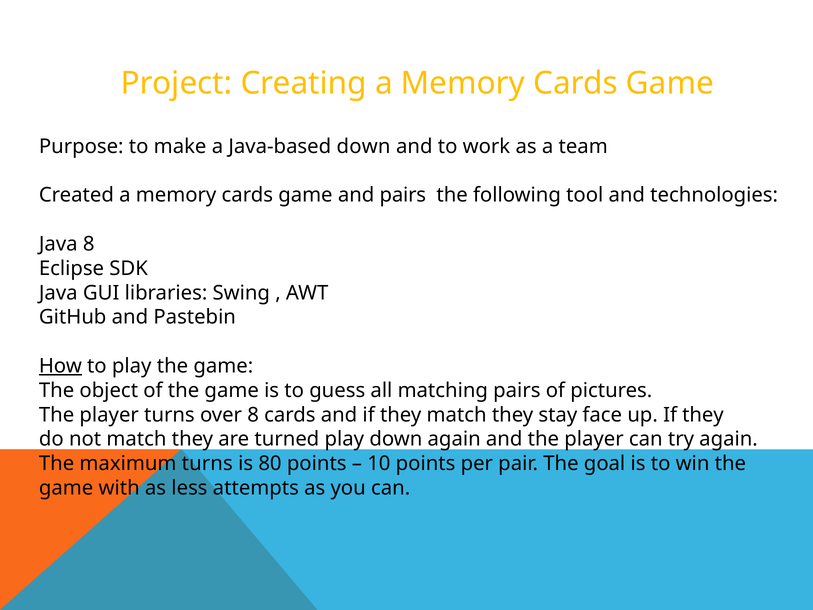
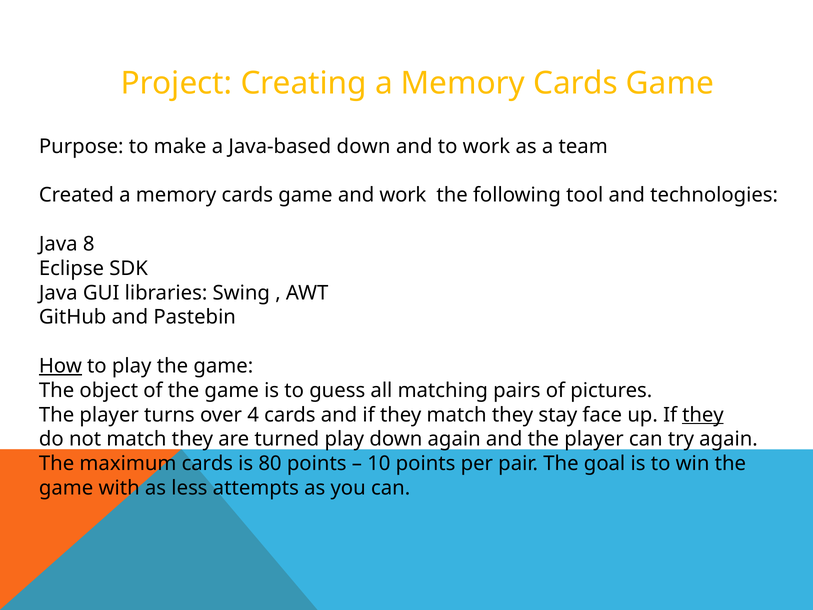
and pairs: pairs -> work (403, 195)
over 8: 8 -> 4 (253, 415)
they underline: none -> present (703, 415)
maximum turns: turns -> cards (207, 463)
